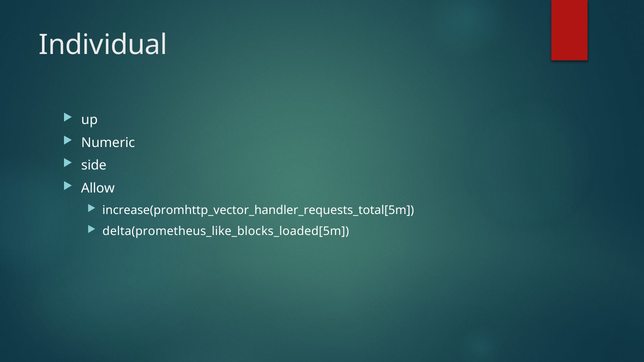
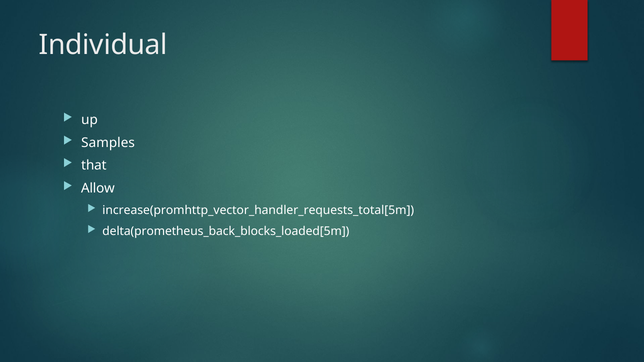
Numeric: Numeric -> Samples (108, 143)
side: side -> that (94, 165)
delta(prometheus_like_blocks_loaded[5m: delta(prometheus_like_blocks_loaded[5m -> delta(prometheus_back_blocks_loaded[5m (226, 231)
